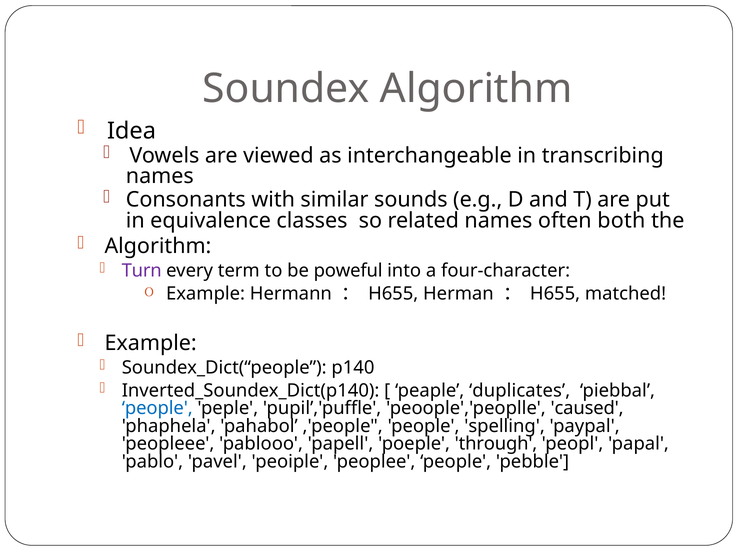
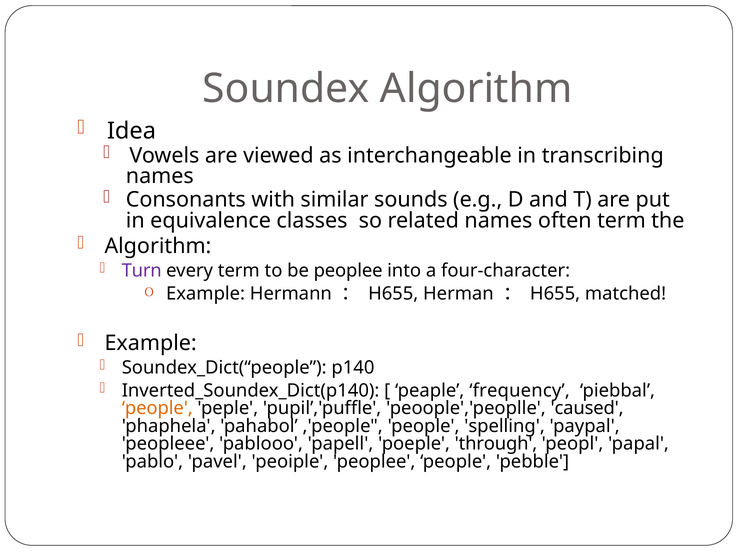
often both: both -> term (621, 221)
be poweful: poweful -> peoplee (348, 271)
duplicates: duplicates -> frequency (520, 391)
people colour: blue -> orange (157, 409)
